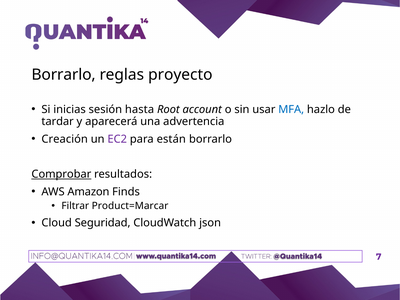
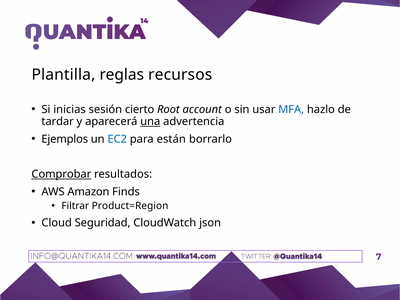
Borrarlo: Borrarlo -> Plantilla (63, 75)
proyecto: proyecto -> recursos (180, 75)
hasta: hasta -> cierto (140, 109)
una underline: none -> present (150, 121)
Creación: Creación -> Ejemplos (65, 139)
EC2 colour: purple -> blue (117, 139)
Product=Marcar: Product=Marcar -> Product=Region (130, 206)
